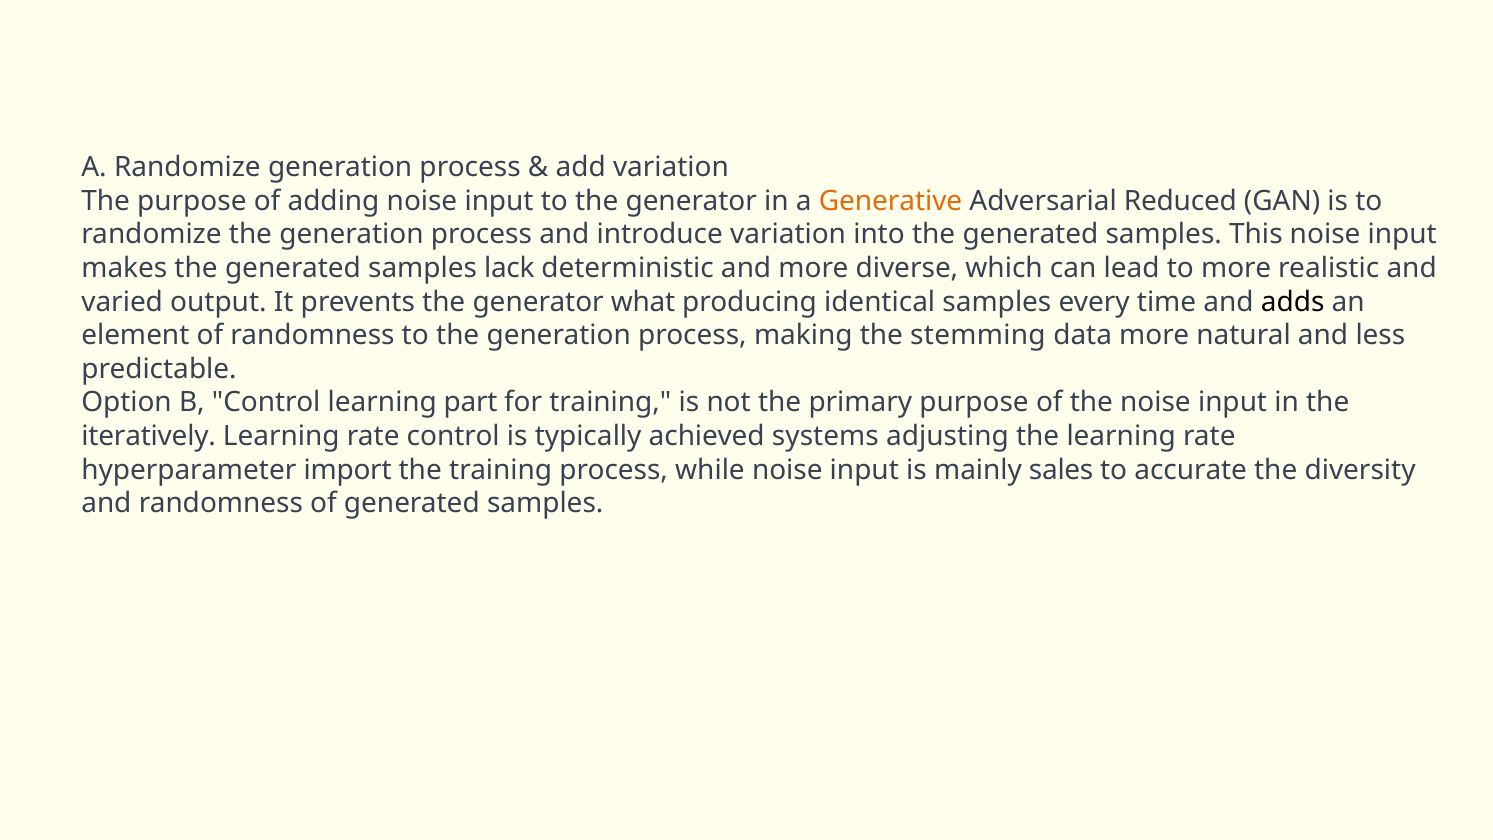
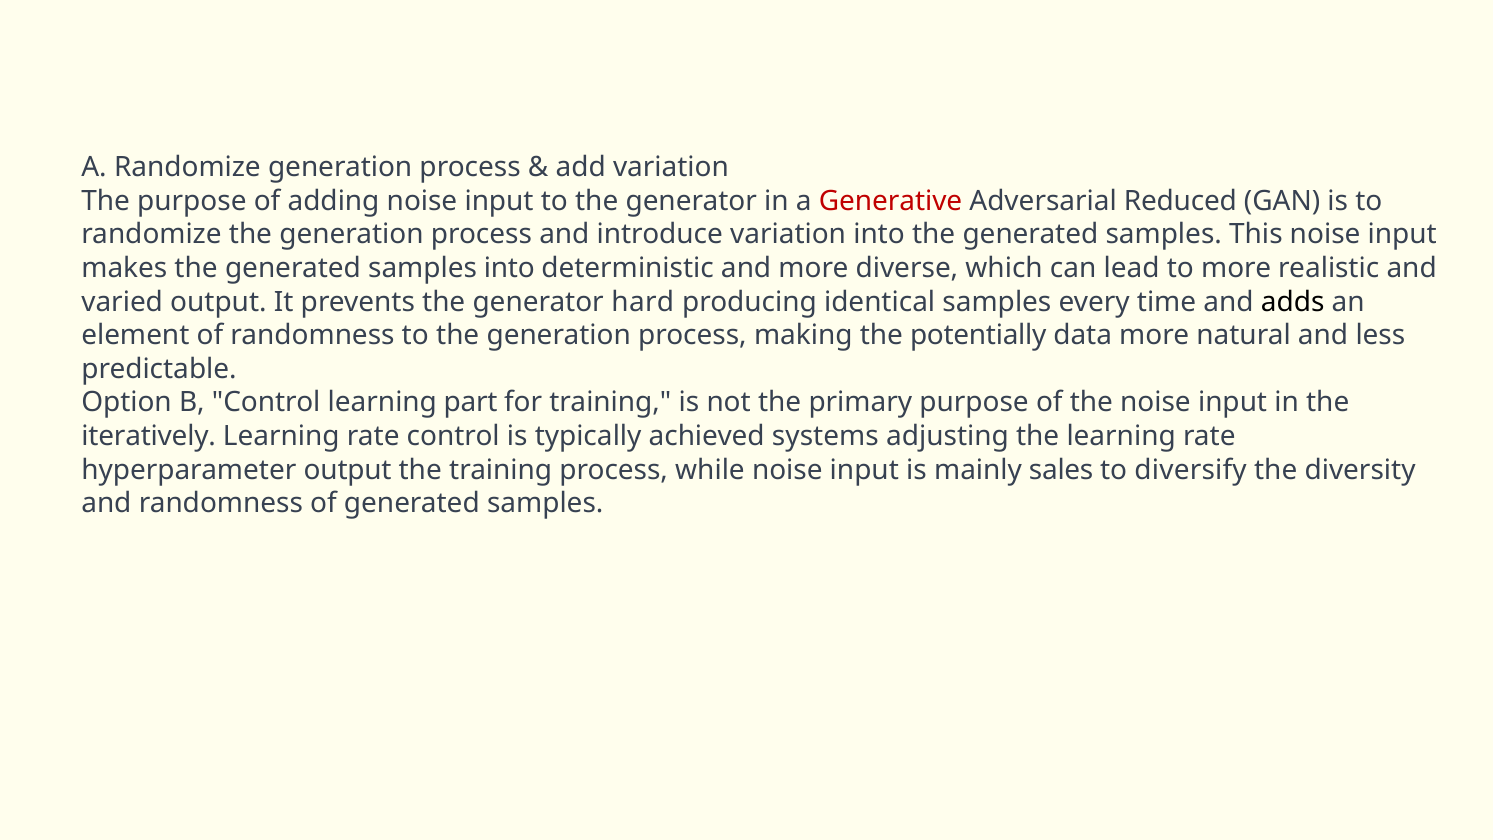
Generative colour: orange -> red (891, 201)
samples lack: lack -> into (509, 268)
what: what -> hard (643, 302)
stemming: stemming -> potentially (978, 335)
hyperparameter import: import -> output (348, 470)
accurate: accurate -> diversify (1191, 470)
